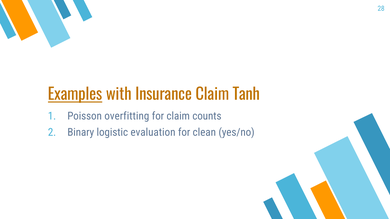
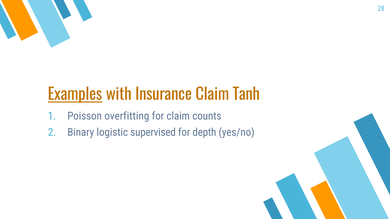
evaluation: evaluation -> supervised (153, 132)
clean: clean -> depth (204, 132)
